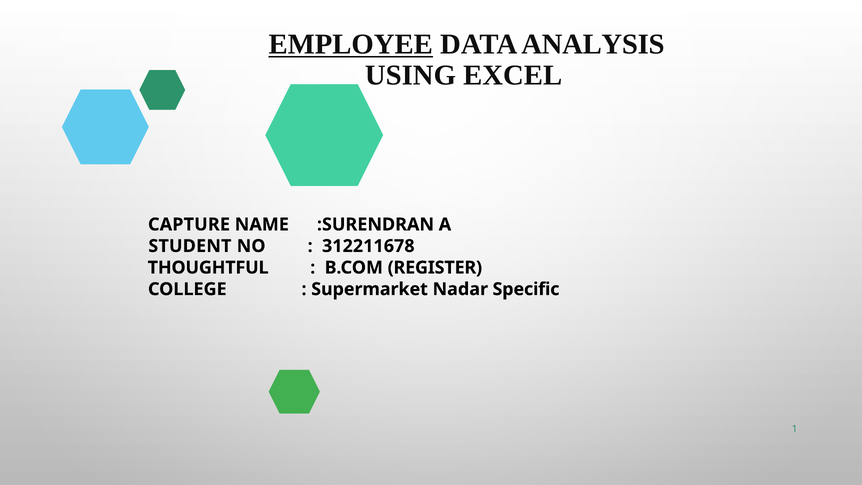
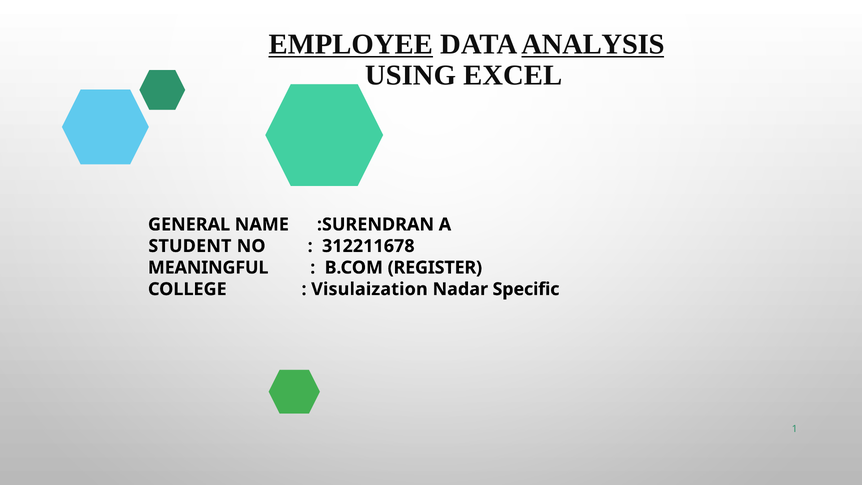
ANALYSIS underline: none -> present (593, 44)
CAPTURE: CAPTURE -> GENERAL (189, 224)
THOUGHTFUL: THOUGHTFUL -> MEANINGFUL (208, 268)
Supermarket: Supermarket -> Visulaization (369, 289)
